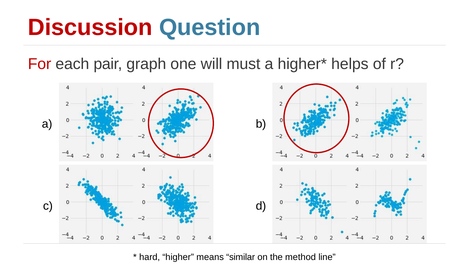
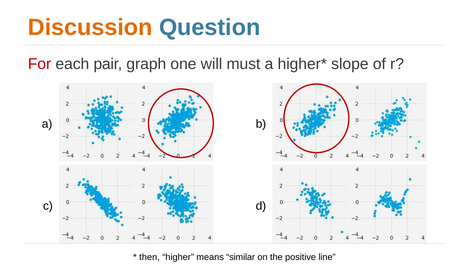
Discussion colour: red -> orange (90, 27)
helps: helps -> slope (350, 64)
hard: hard -> then (150, 257)
method: method -> positive (301, 257)
